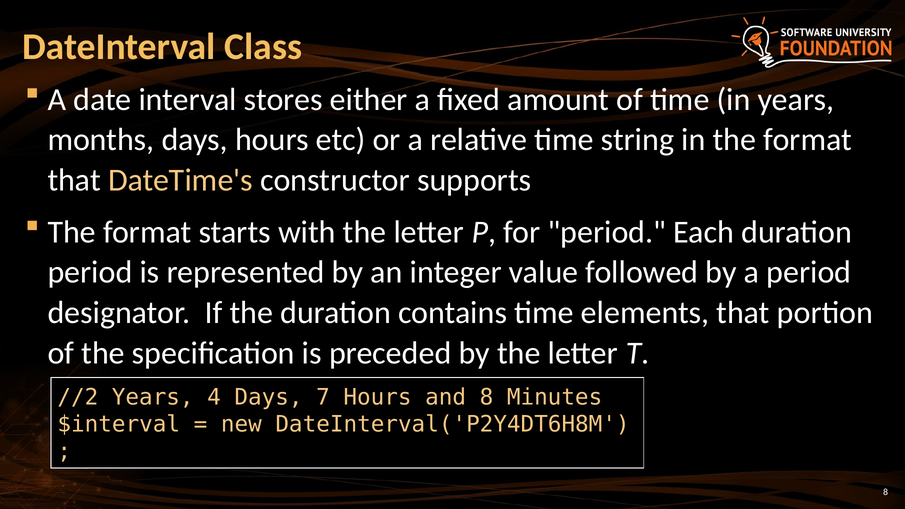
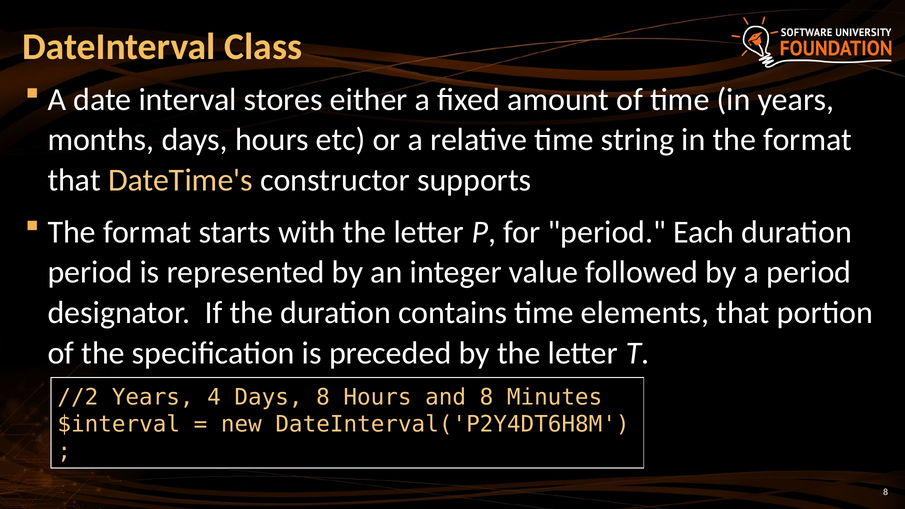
Days 7: 7 -> 8 (323, 397)
